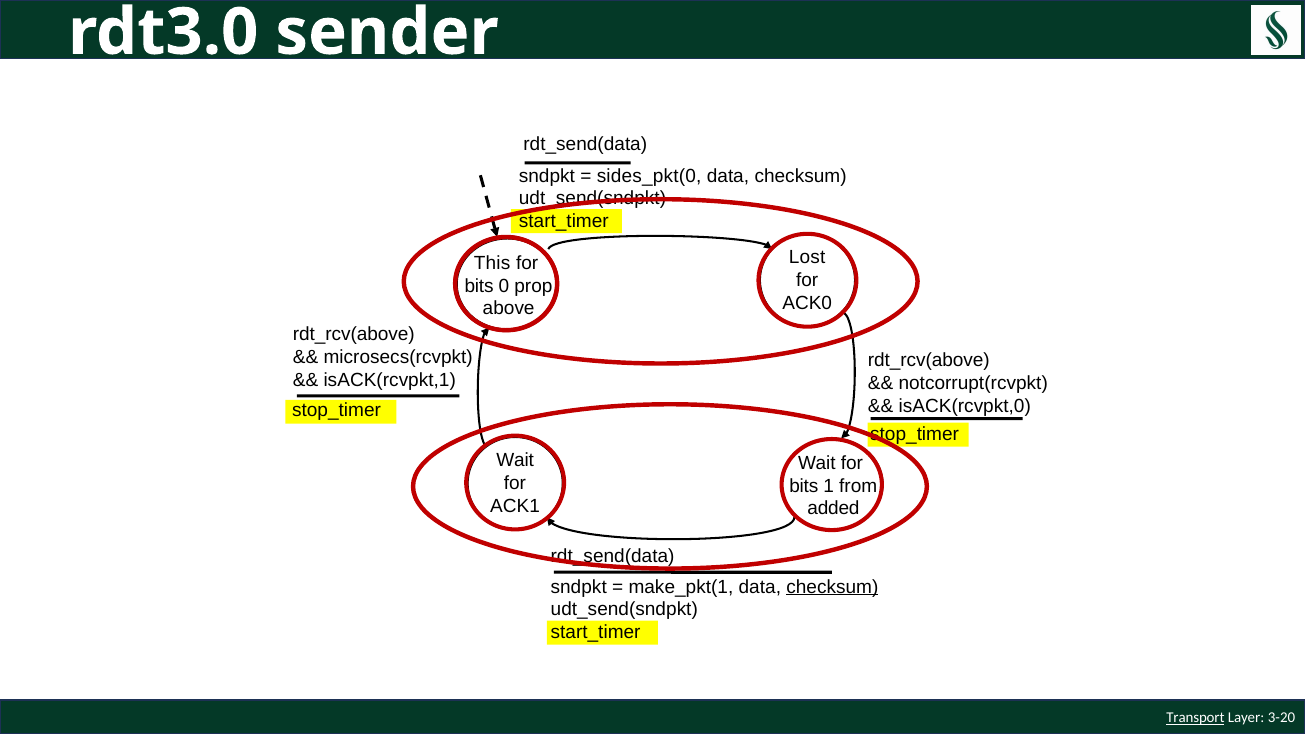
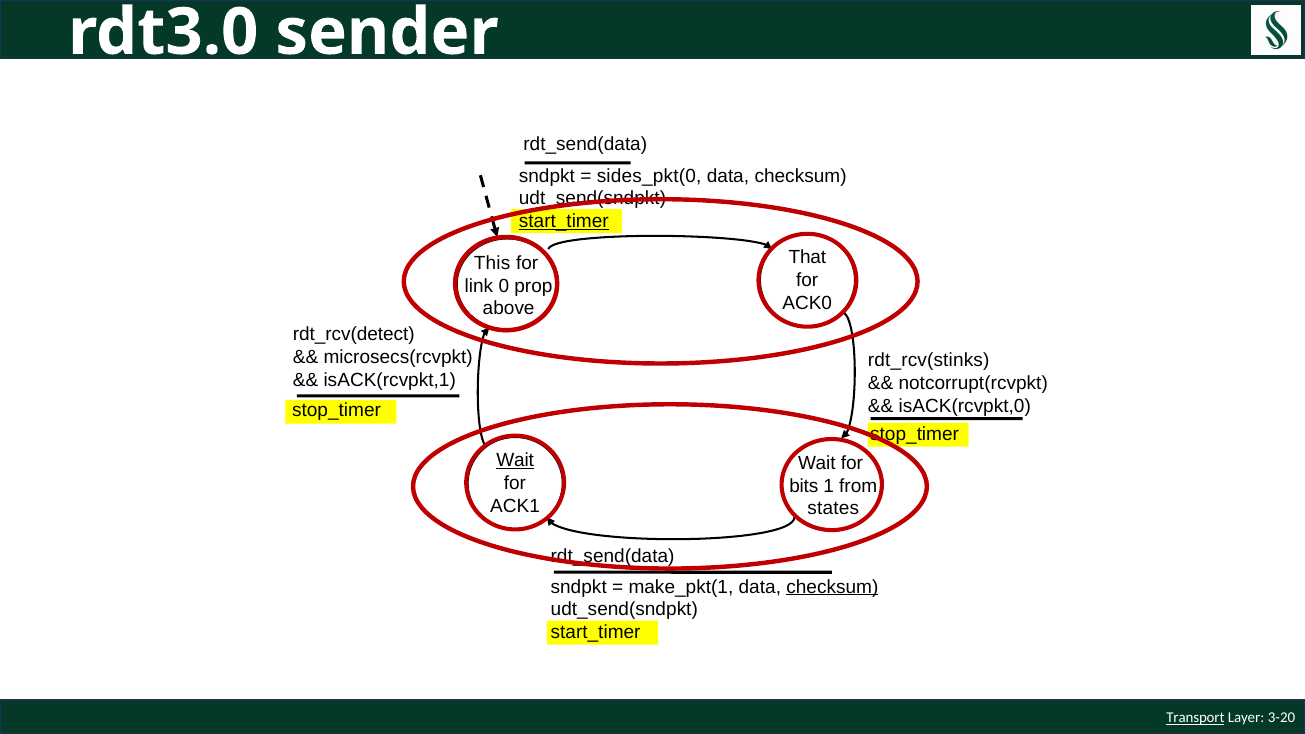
start_timer underline: none -> present (564, 221)
Lost: Lost -> That (807, 257)
bits: bits -> link (479, 286)
rdt_rcv(above: rdt_rcv(above -> rdt_rcv(detect (354, 334)
rdt_rcv(above: rdt_rcv(above -> rdt_rcv(stinks (929, 360)
Wait underline: none -> present (515, 461)
added: added -> states (833, 509)
